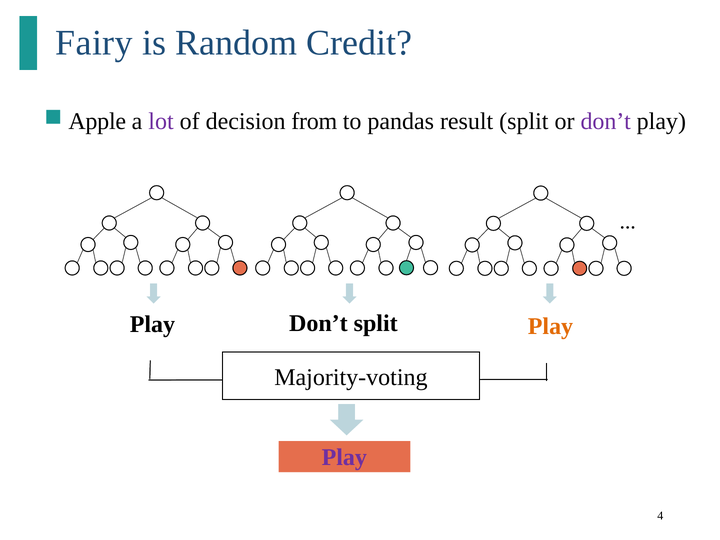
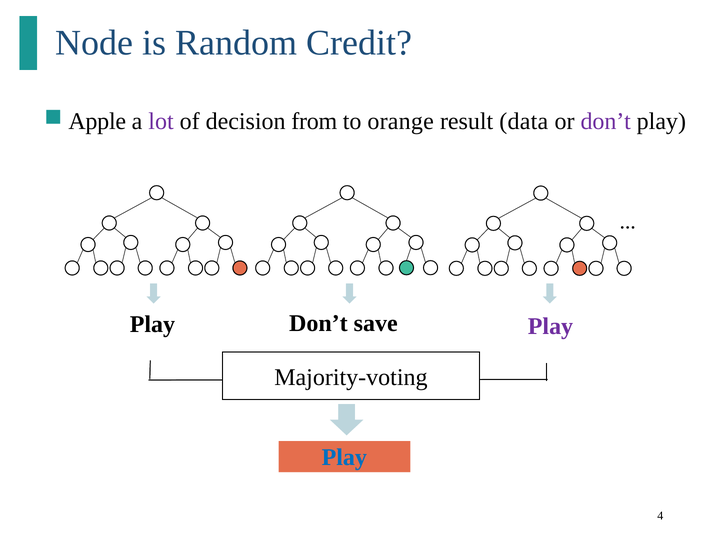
Fairy: Fairy -> Node (94, 43)
pandas: pandas -> orange (401, 121)
result split: split -> data (524, 121)
Don’t split: split -> save (376, 323)
Play colour: orange -> purple (550, 327)
Play colour: purple -> blue (344, 457)
